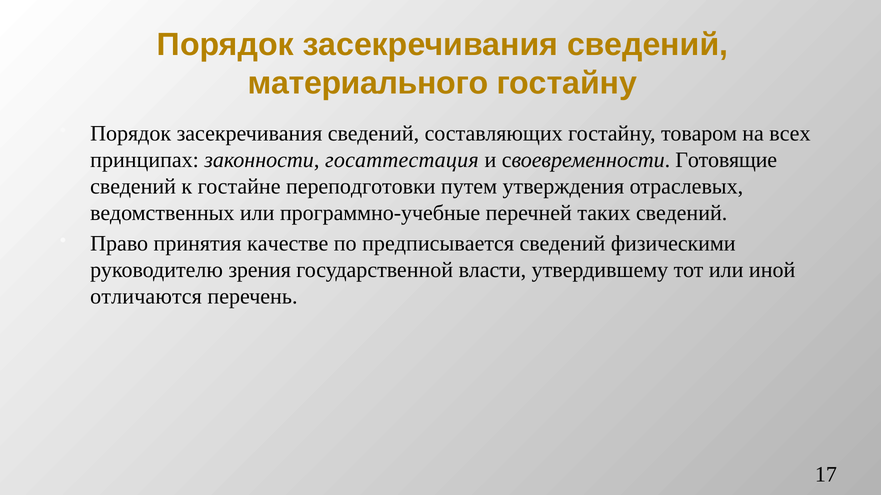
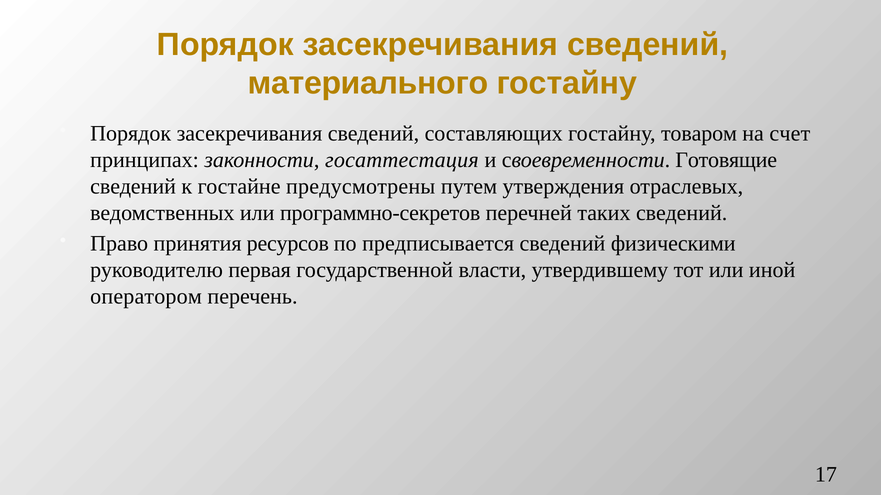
всех: всех -> счет (790, 134)
переподготовки: переподготовки -> предусмотрены (361, 187)
программно-учебные: программно-учебные -> программно-секретов (380, 213)
качестве: качестве -> ресурсов (288, 244)
зрения: зрения -> первая (260, 270)
отличаются: отличаются -> оператором (146, 297)
